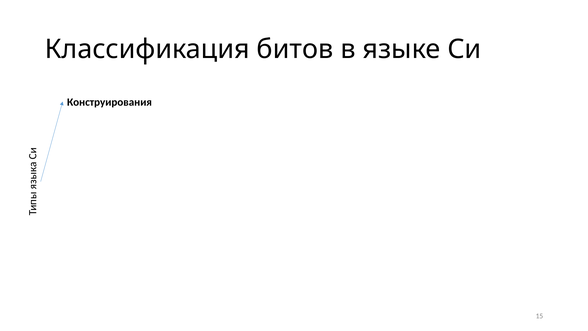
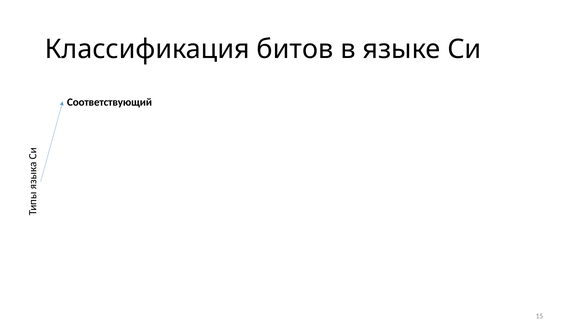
Конструирования: Конструирования -> Соответствующий (109, 102)
